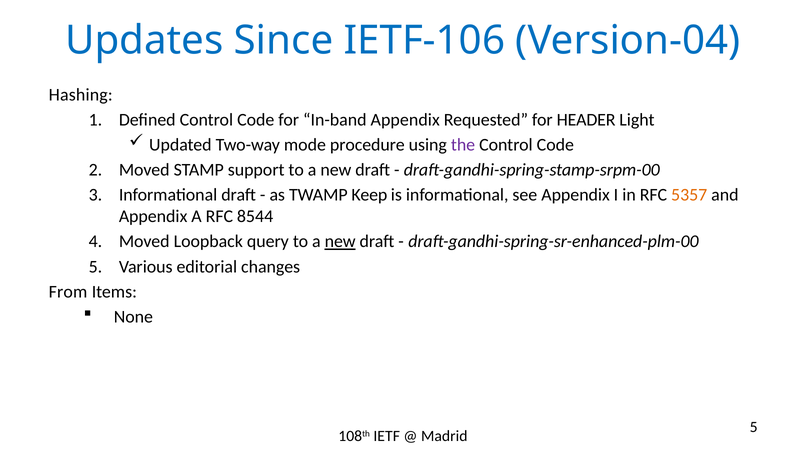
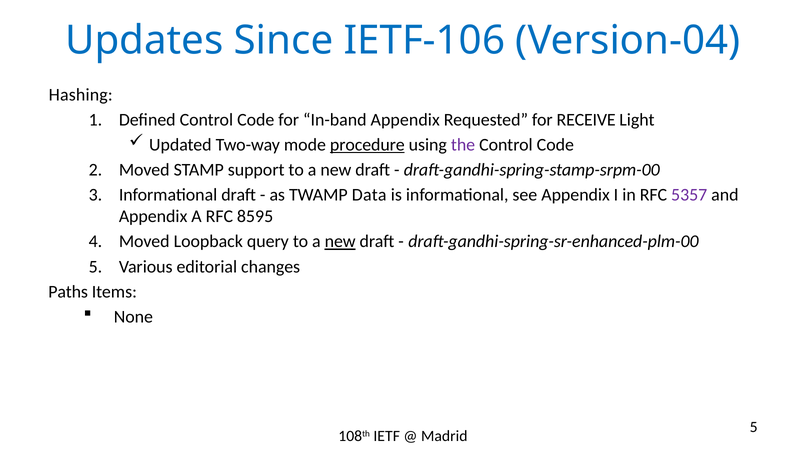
HEADER: HEADER -> RECEIVE (586, 120)
procedure underline: none -> present (367, 145)
Keep: Keep -> Data (369, 195)
5357 colour: orange -> purple (689, 195)
8544: 8544 -> 8595 (255, 217)
From: From -> Paths (68, 292)
